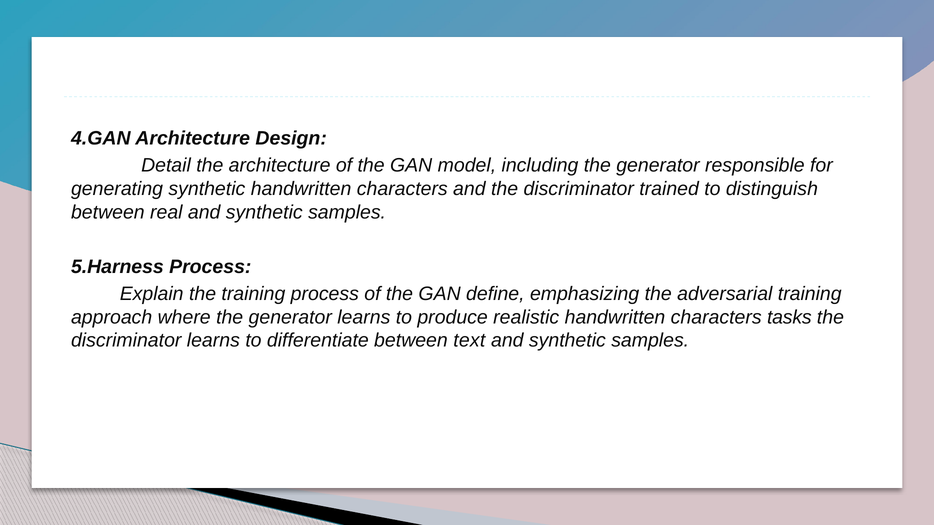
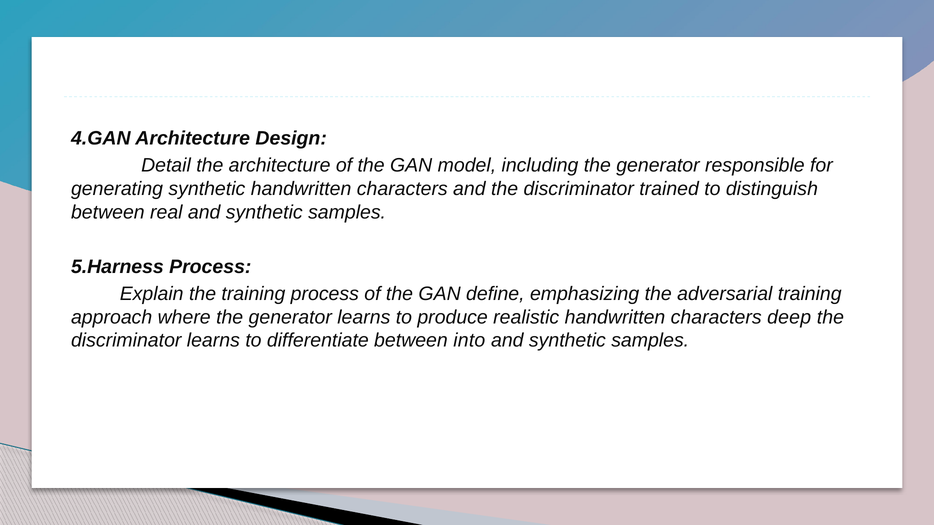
tasks: tasks -> deep (789, 317)
text: text -> into (469, 341)
